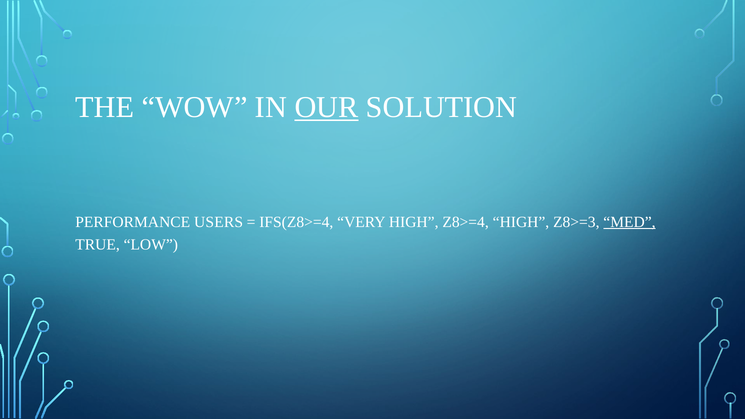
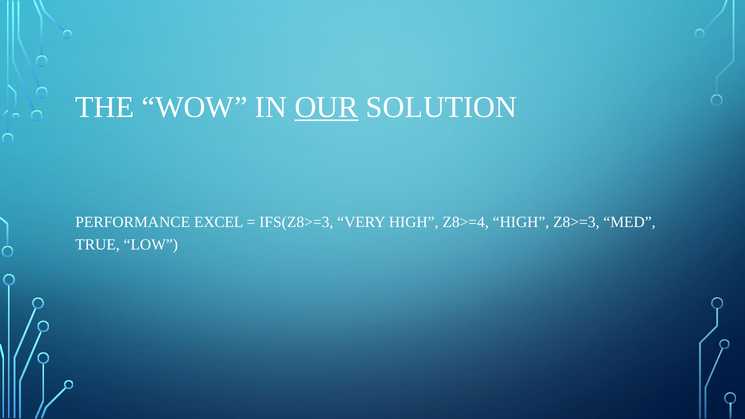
USERS: USERS -> EXCEL (219, 222)
IFS(Z8>=4: IFS(Z8>=4 -> IFS(Z8>=3 (296, 222)
MED underline: present -> none (630, 222)
